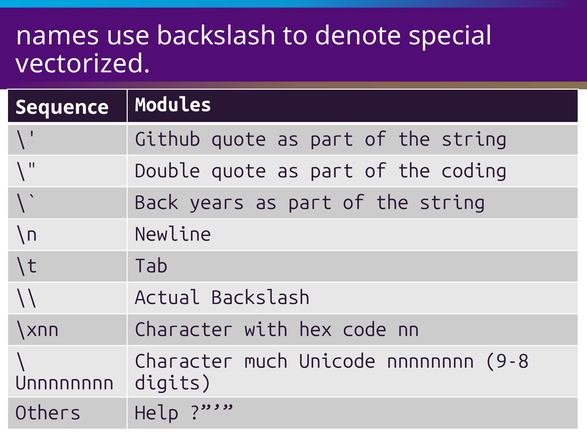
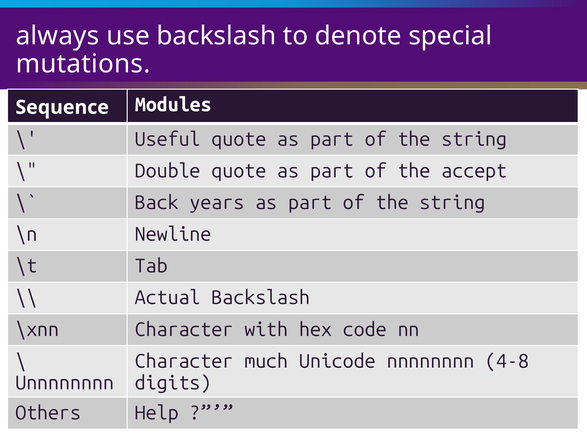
names: names -> always (58, 36)
vectorized: vectorized -> mutations (83, 64)
Github: Github -> Useful (168, 139)
coding: coding -> accept (474, 171)
9-8: 9-8 -> 4-8 (507, 361)
